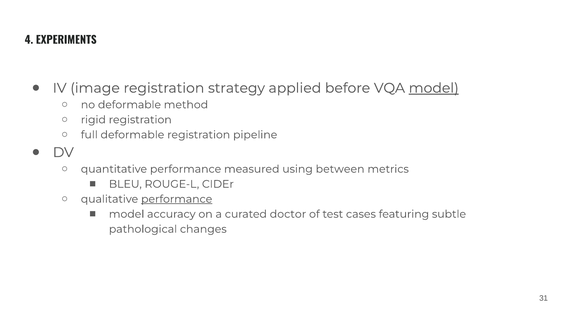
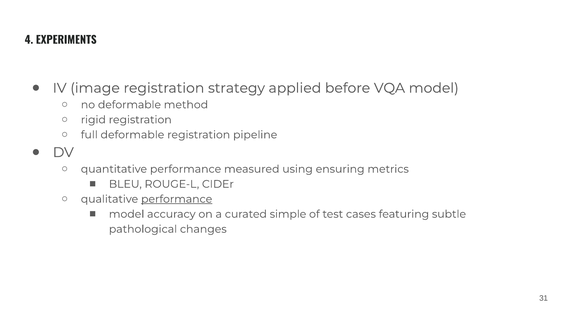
model underline: present -> none (434, 88)
between: between -> ensuring (340, 169)
doctor: doctor -> simple (288, 215)
